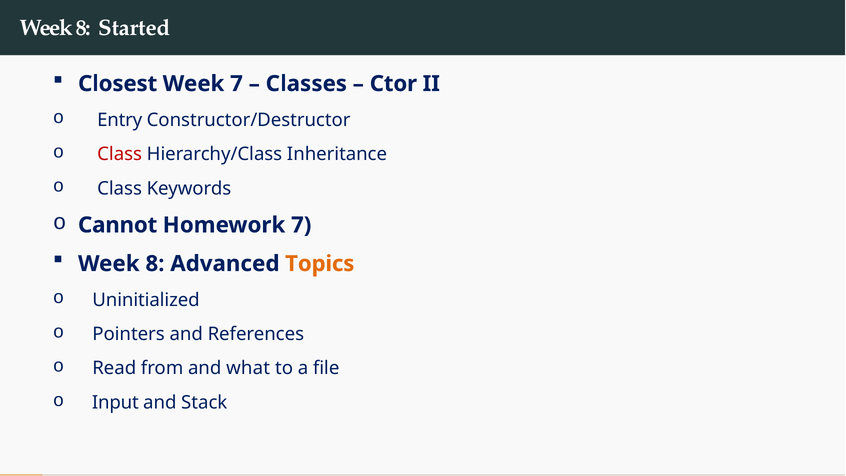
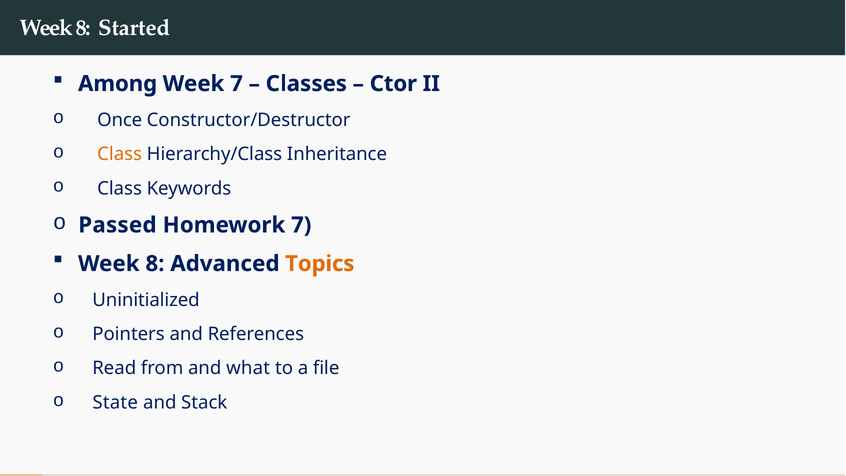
Closest: Closest -> Among (118, 84)
Entry: Entry -> Once (120, 120)
Class colour: red -> orange (120, 154)
Cannot: Cannot -> Passed (117, 225)
Input: Input -> State (115, 403)
